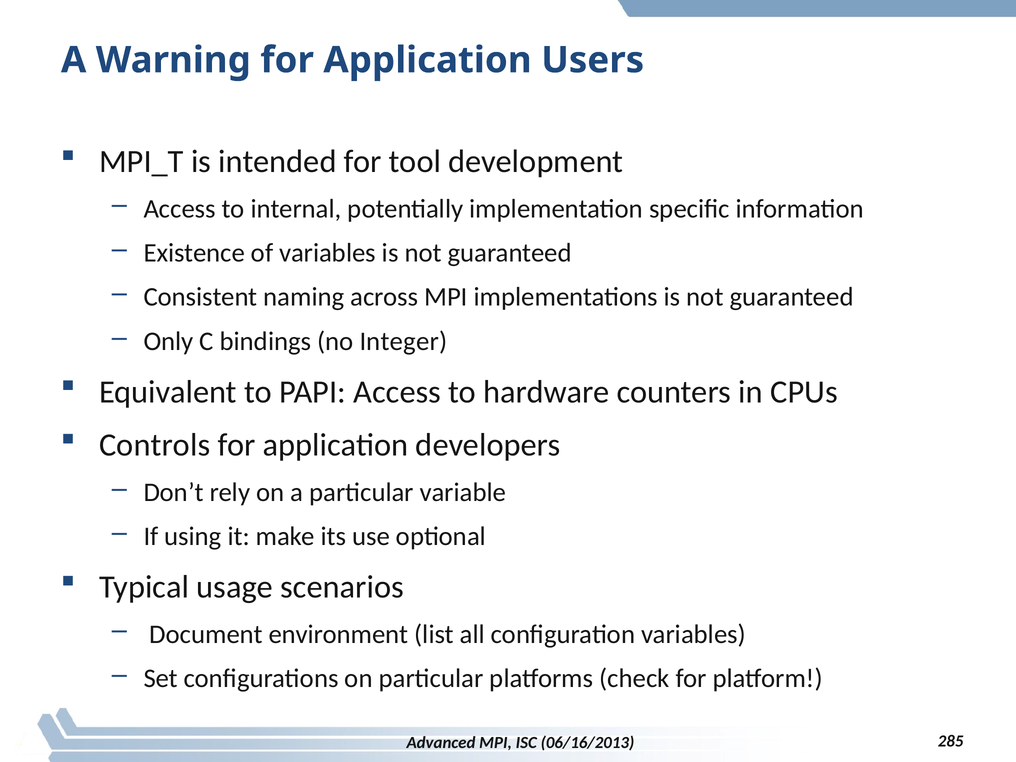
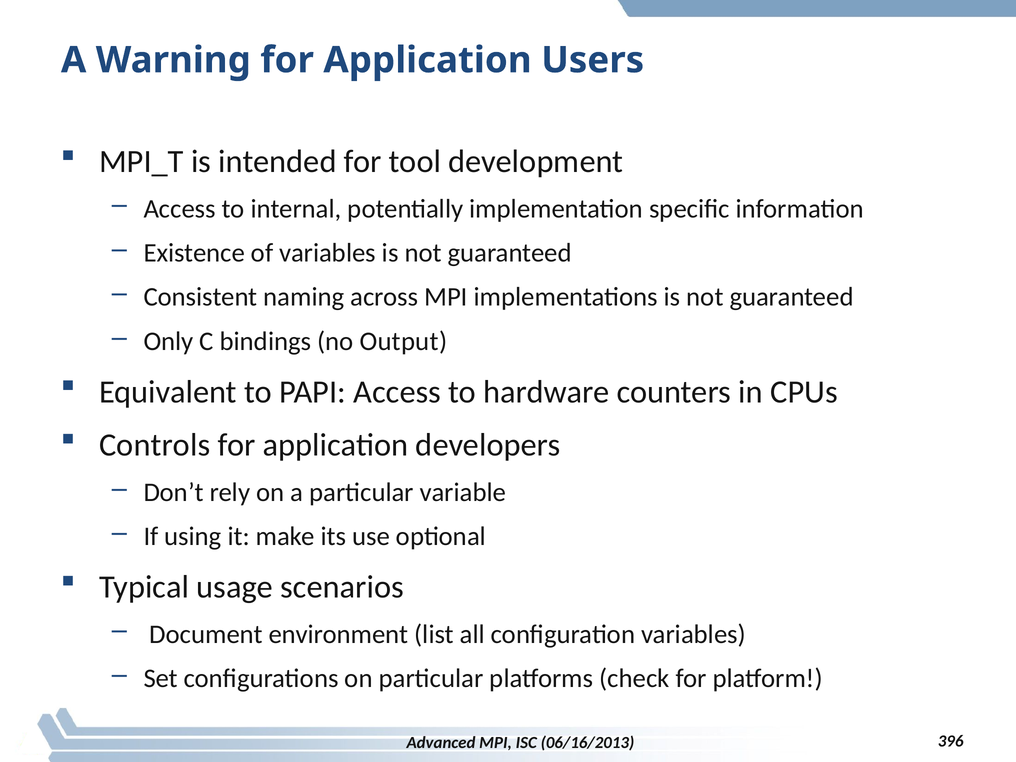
Integer: Integer -> Output (403, 341)
285: 285 -> 396 (951, 741)
